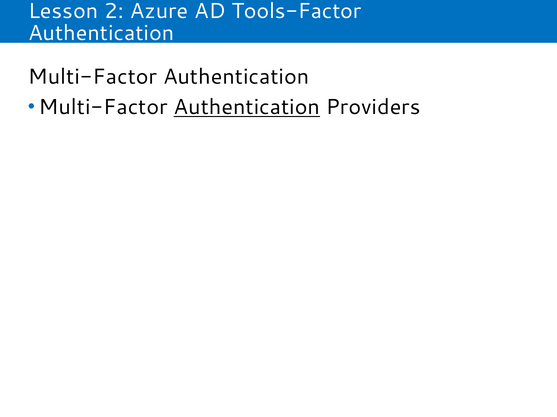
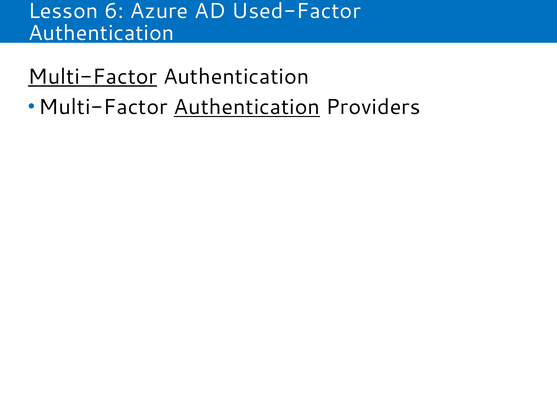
2: 2 -> 6 (114, 11)
Tools-Factor: Tools-Factor -> Used-Factor (296, 11)
Multi-Factor underline: none -> present (93, 77)
